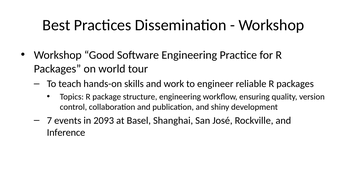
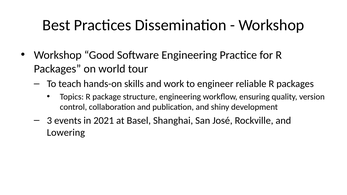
7: 7 -> 3 (49, 121)
2093: 2093 -> 2021 (104, 121)
Inference: Inference -> Lowering (66, 133)
